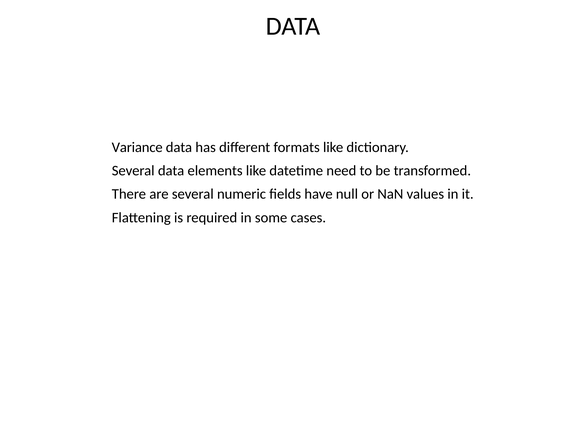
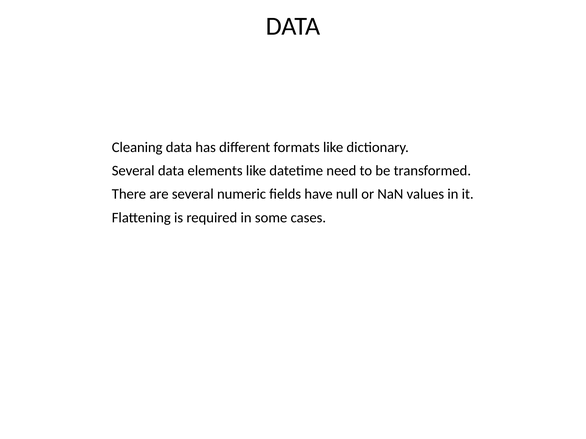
Variance: Variance -> Cleaning (137, 147)
